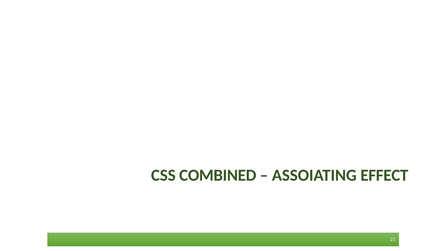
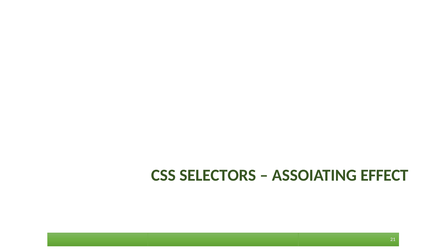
COMBINED: COMBINED -> SELECTORS (218, 175)
